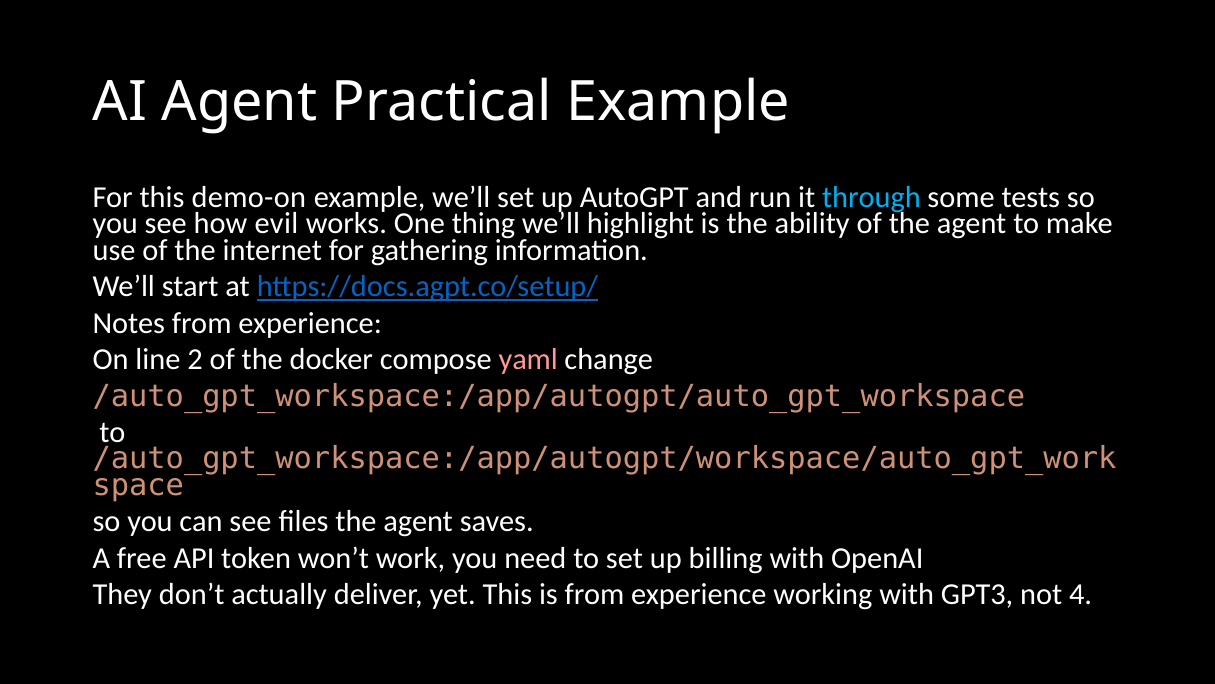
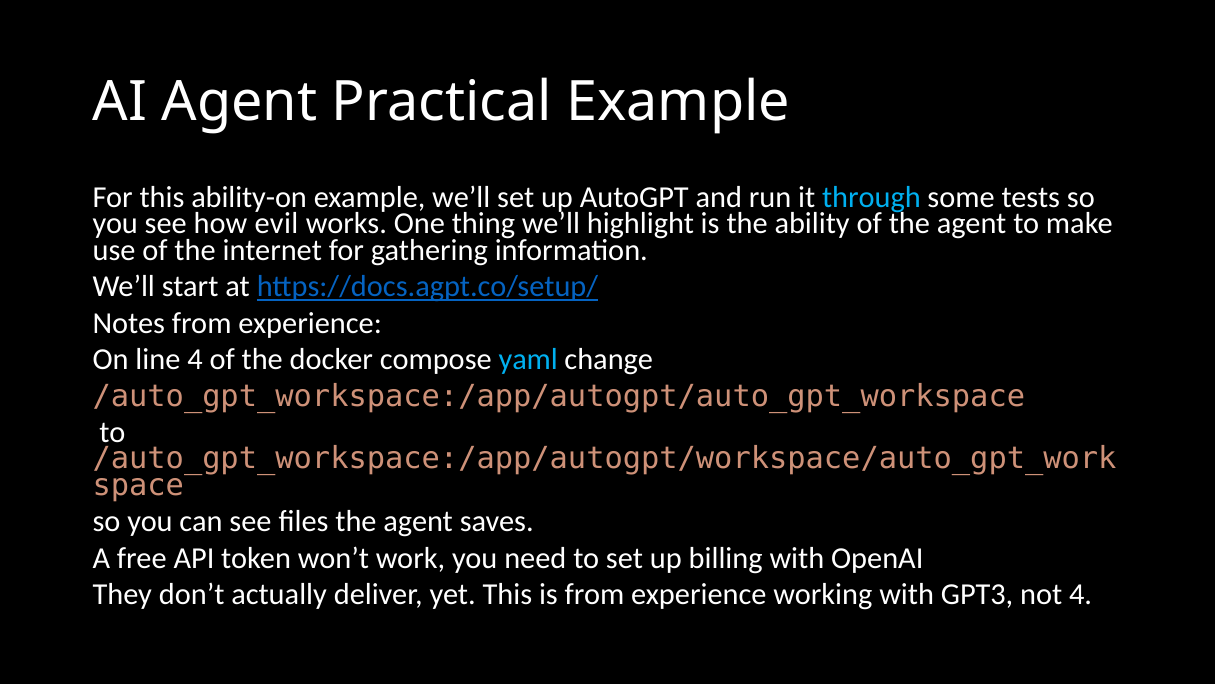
demo-on: demo-on -> ability-on (249, 197)
line 2: 2 -> 4 (195, 360)
yaml colour: pink -> light blue (528, 360)
